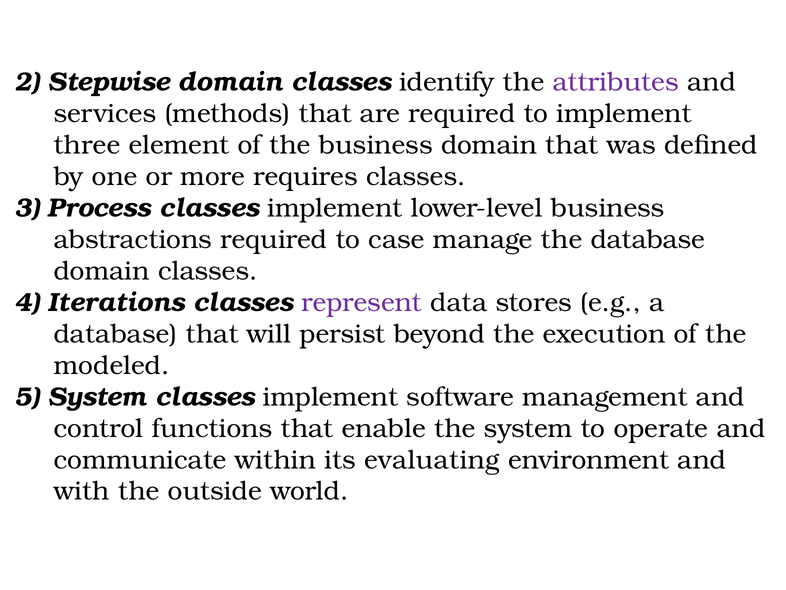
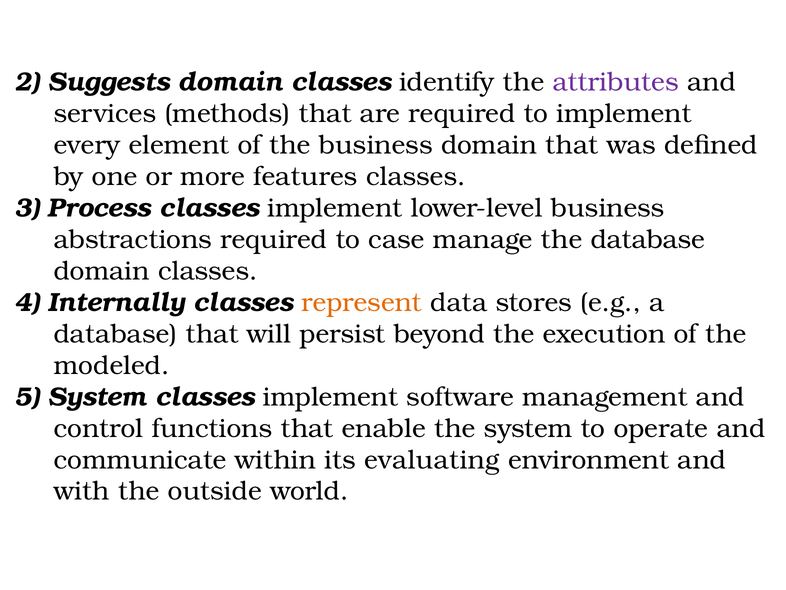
Stepwise: Stepwise -> Suggests (109, 82)
three: three -> every (87, 145)
requires: requires -> features (305, 176)
Iterations: Iterations -> Internally (116, 302)
represent colour: purple -> orange (361, 302)
